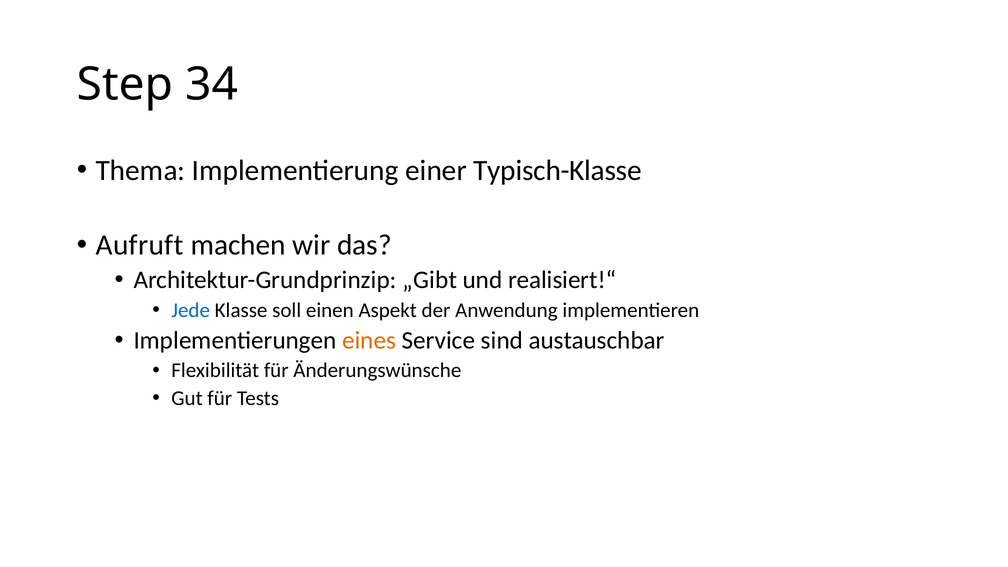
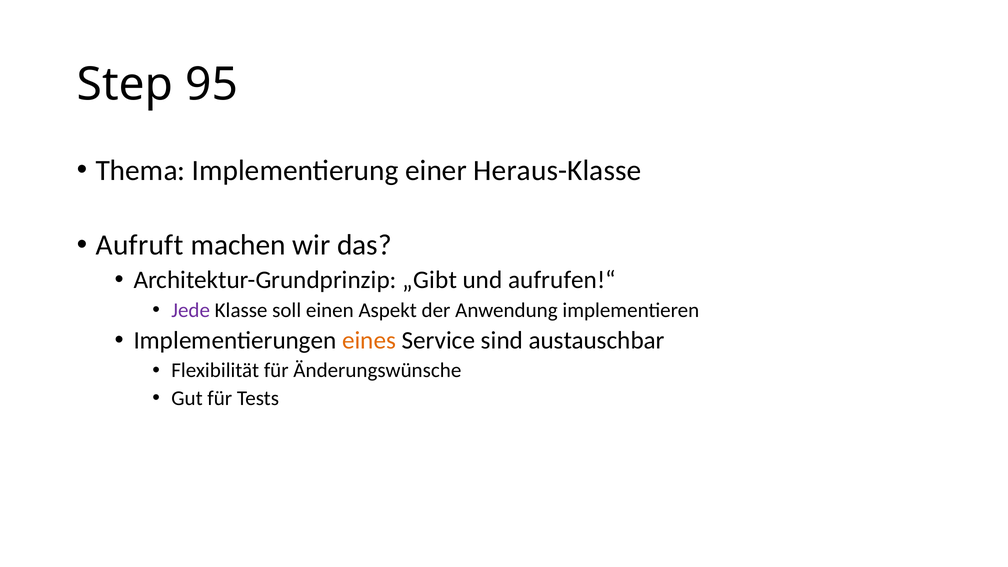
34: 34 -> 95 (212, 85)
Typisch-Klasse: Typisch-Klasse -> Heraus-Klasse (557, 170)
realisiert!“: realisiert!“ -> aufrufen!“ (562, 280)
Jede colour: blue -> purple (191, 310)
